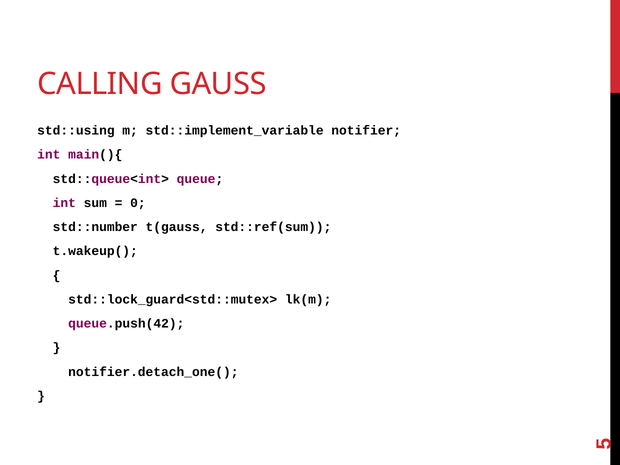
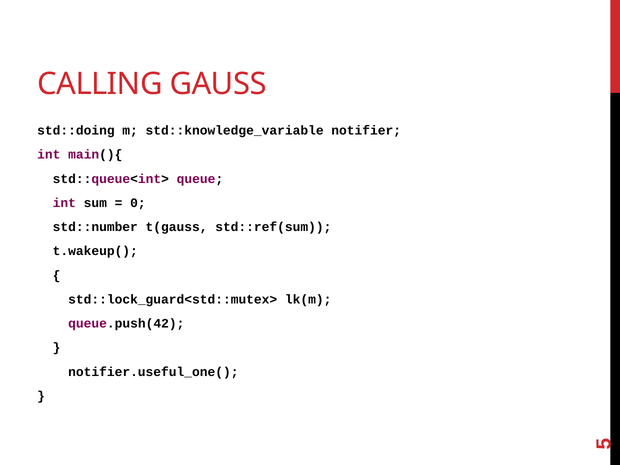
std::using: std::using -> std::doing (76, 131)
std::implement_variable: std::implement_variable -> std::knowledge_variable (235, 131)
notifier.detach_one(: notifier.detach_one( -> notifier.useful_one( (153, 372)
